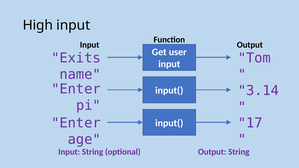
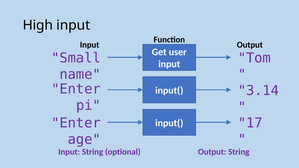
Exits: Exits -> Small (76, 58)
